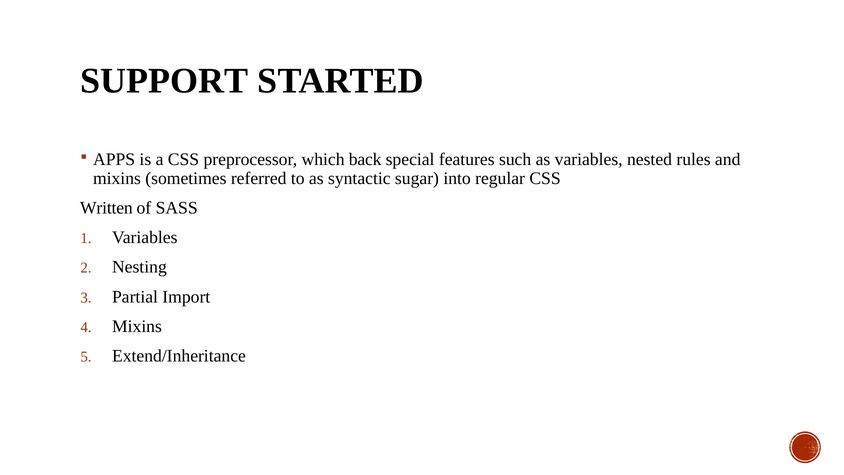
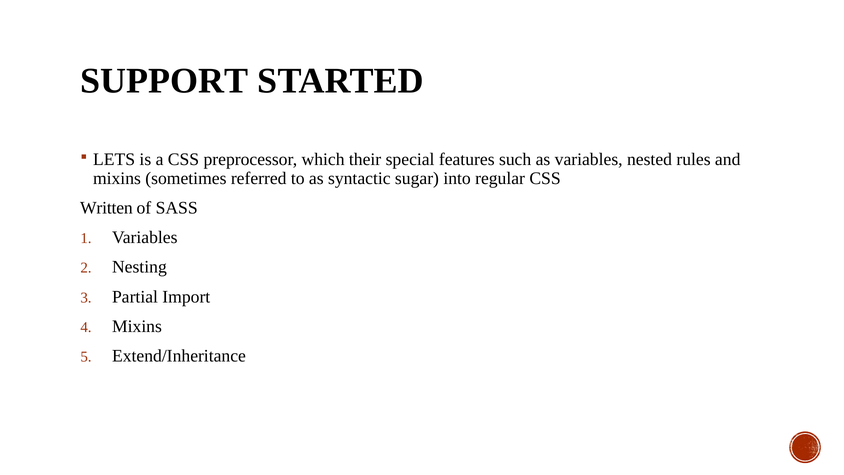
APPS: APPS -> LETS (114, 159)
back: back -> their (365, 159)
